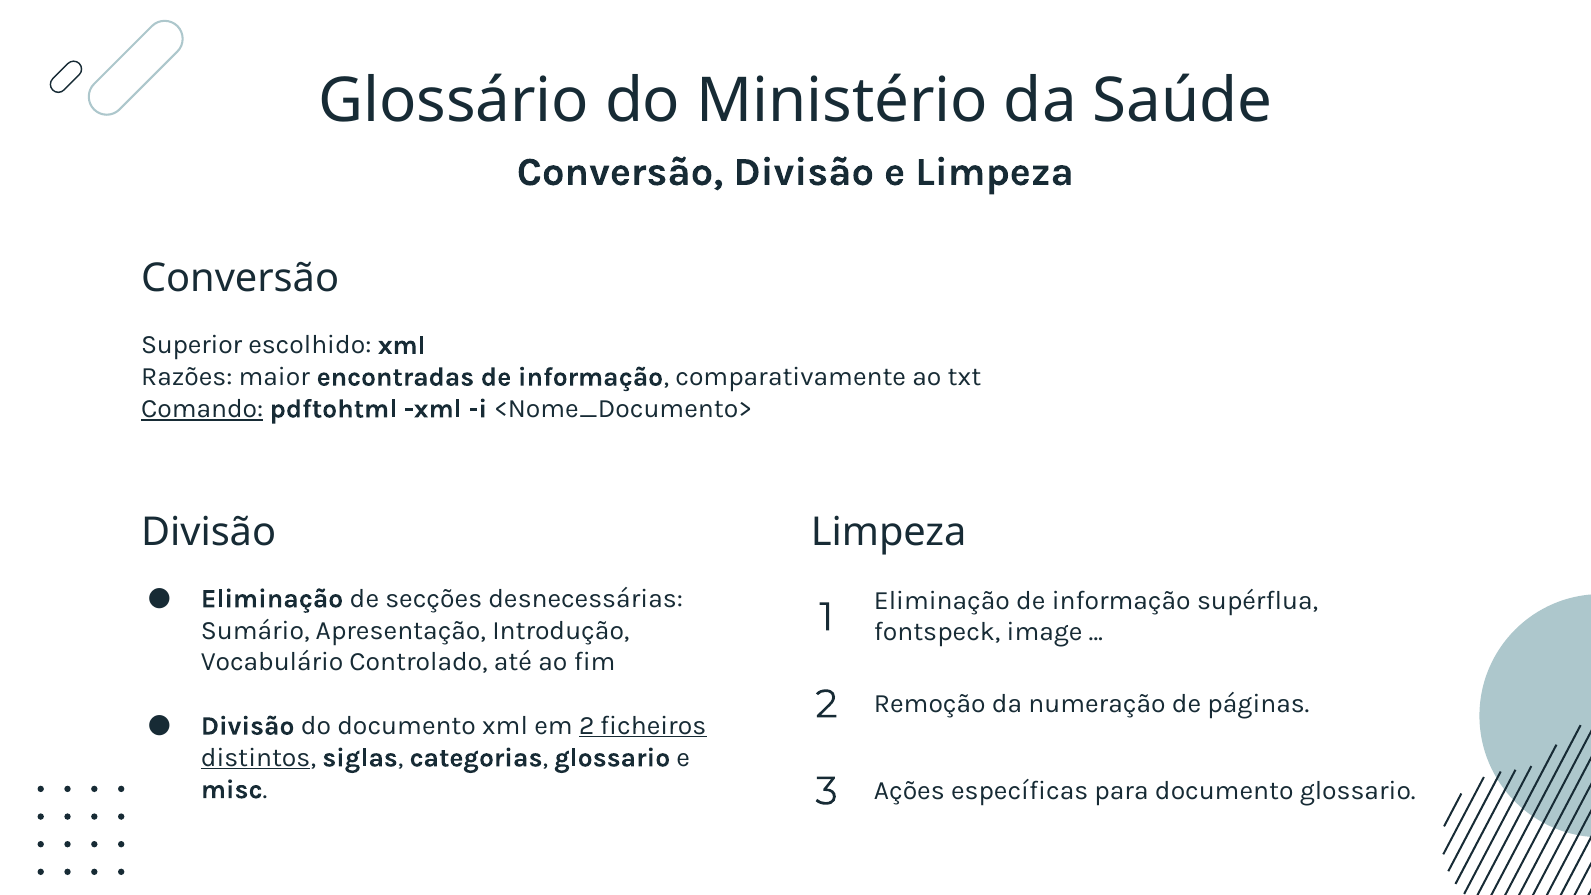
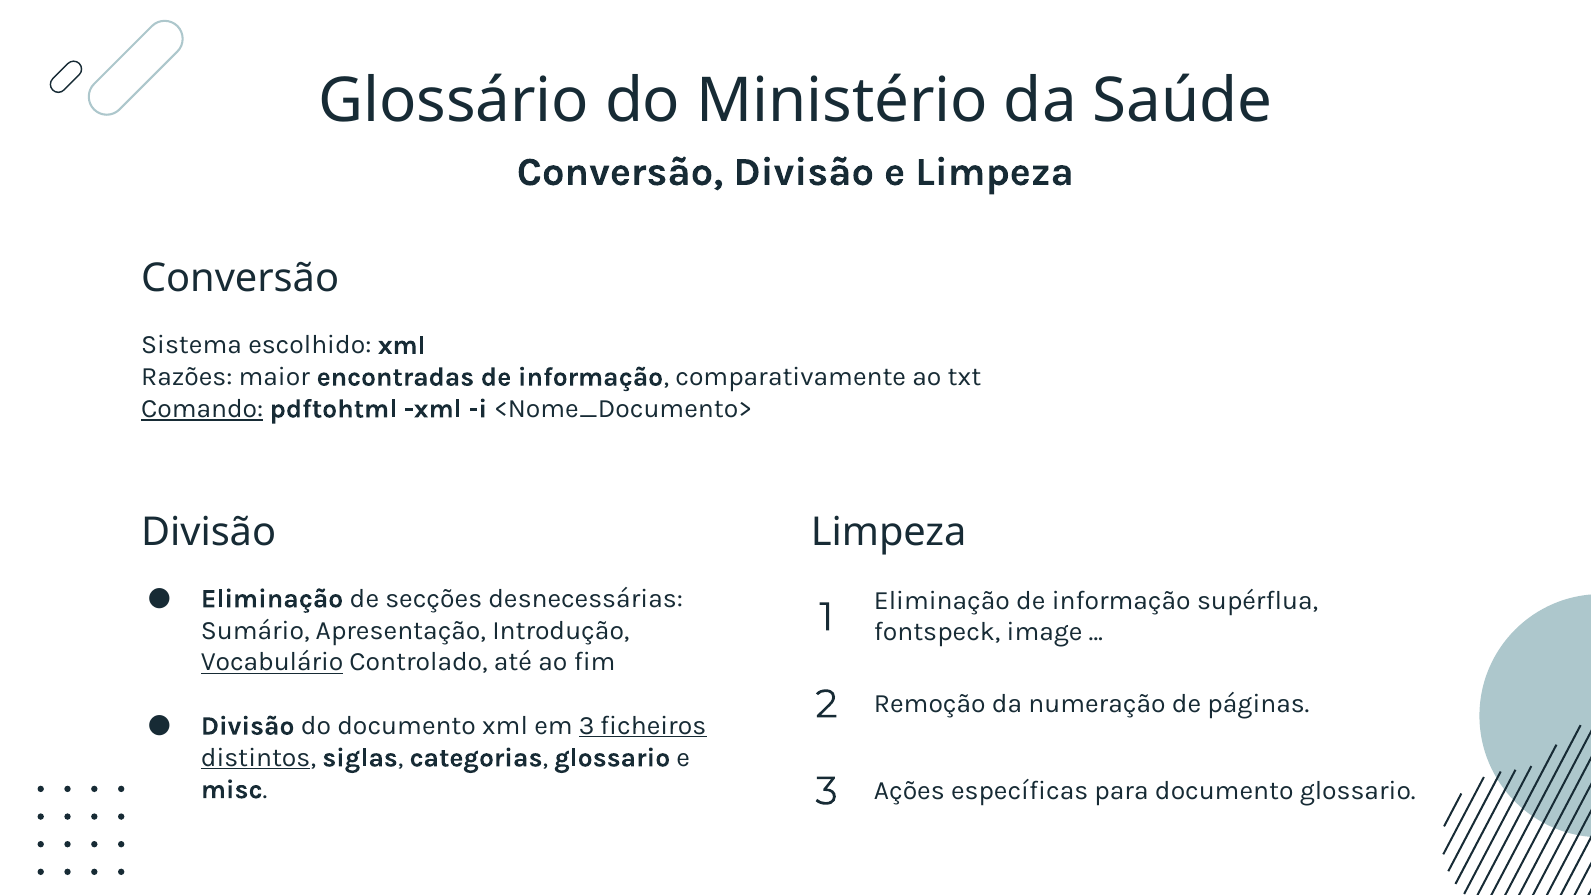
Superior: Superior -> Sistema (192, 345)
Vocabulário underline: none -> present (272, 662)
em 2: 2 -> 3 (587, 726)
